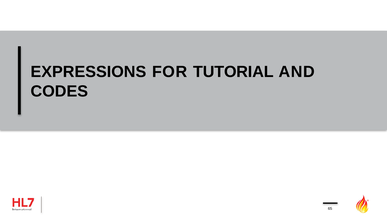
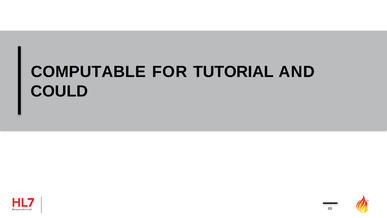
EXPRESSIONS: EXPRESSIONS -> COMPUTABLE (88, 72)
CODES: CODES -> COULD (59, 91)
